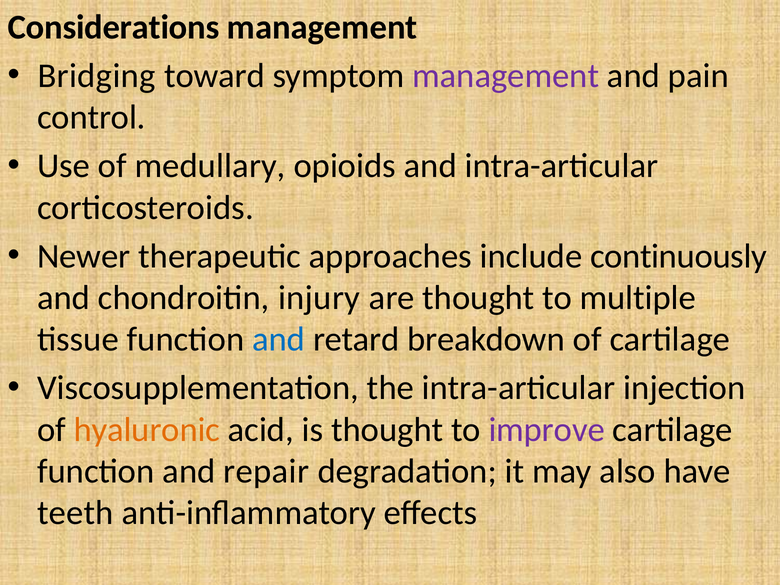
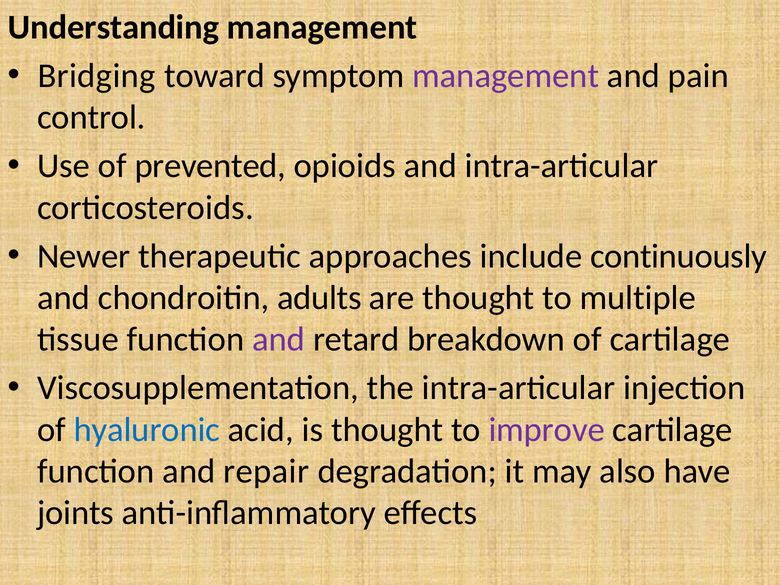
Considerations: Considerations -> Understanding (114, 27)
medullary: medullary -> prevented (210, 166)
injury: injury -> adults (319, 298)
and colour: blue -> purple (279, 339)
hyaluronic colour: orange -> blue (147, 430)
teeth: teeth -> joints (76, 513)
